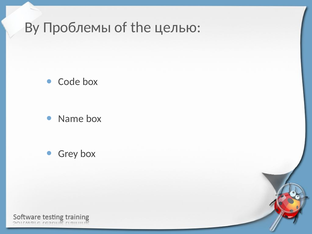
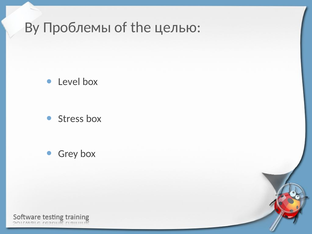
Code: Code -> Level (69, 82)
Name: Name -> Stress (71, 119)
